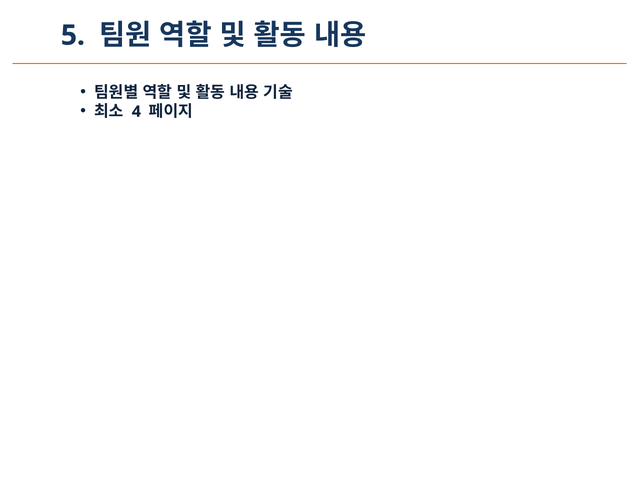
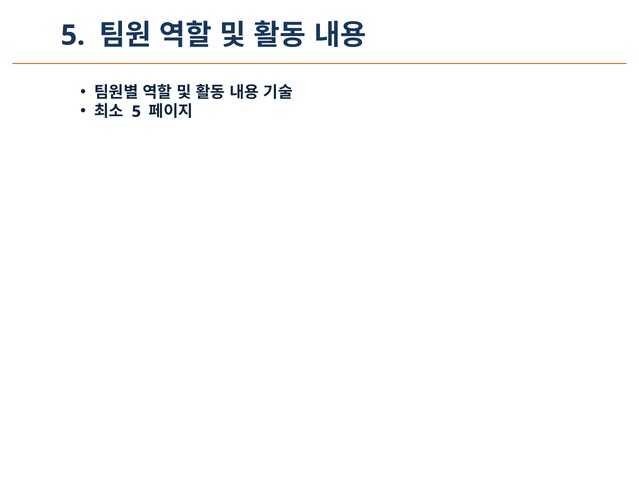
4: 4 -> 5 (136, 112)
